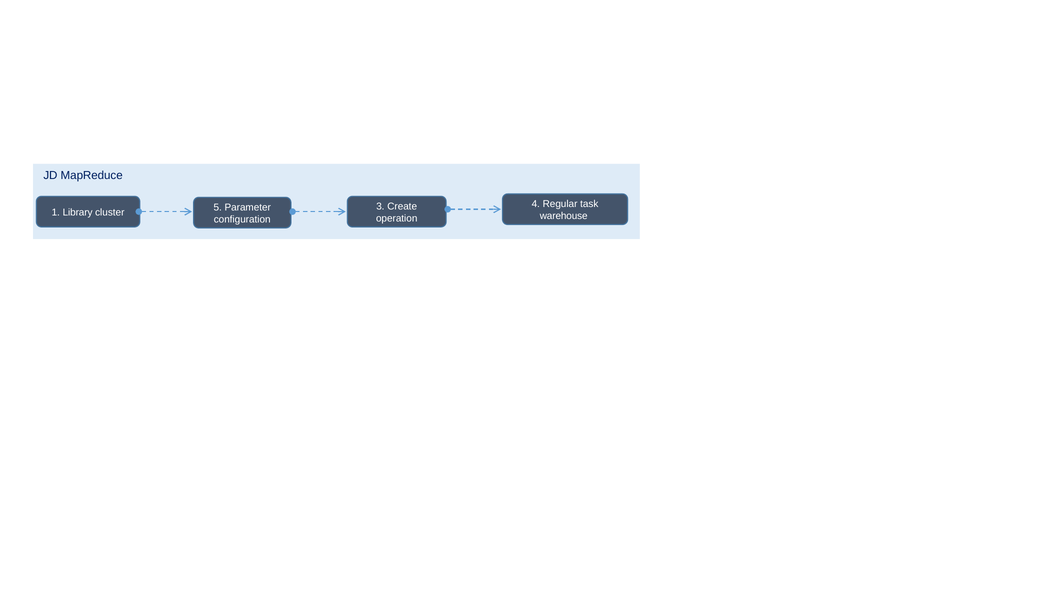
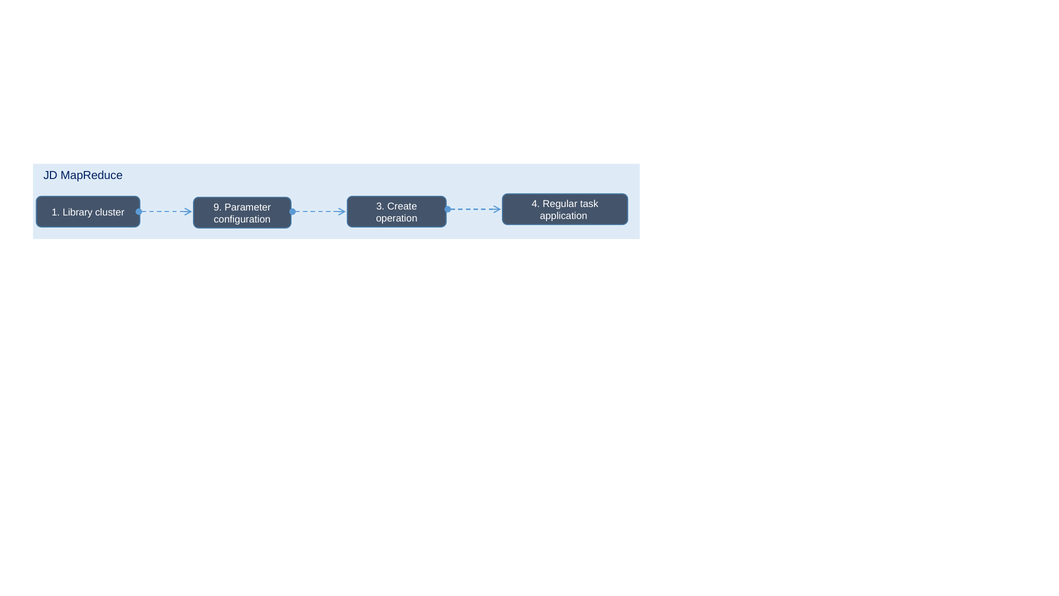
5: 5 -> 9 (218, 207)
warehouse: warehouse -> application (564, 216)
